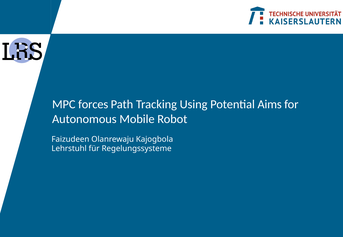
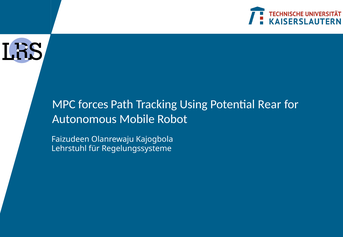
Aims: Aims -> Rear (269, 105)
